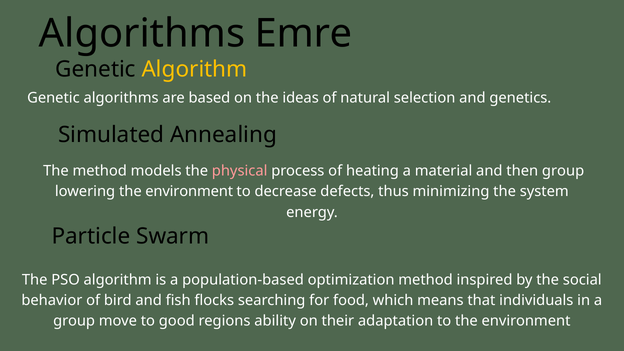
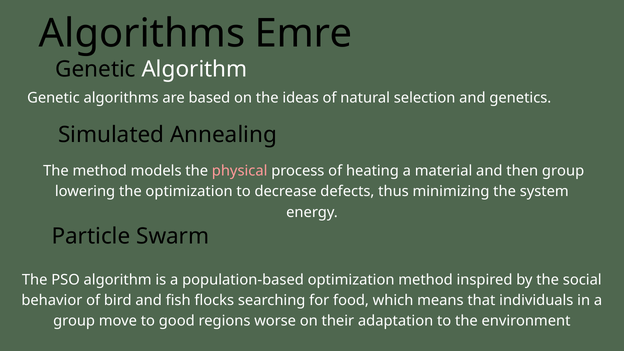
Algorithm colour: yellow -> white (195, 69)
lowering the environment: environment -> optimization (189, 192)
ability: ability -> worse (275, 321)
